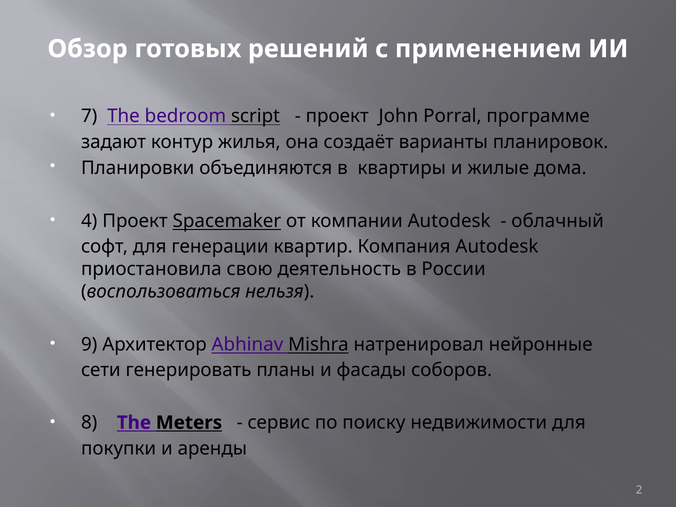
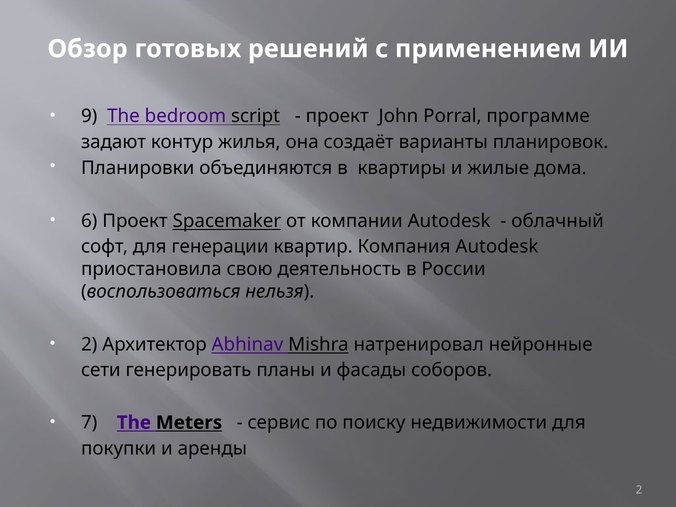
7: 7 -> 9 (89, 116)
4: 4 -> 6 (89, 221)
9: 9 -> 2 (89, 344)
8: 8 -> 7 (89, 423)
